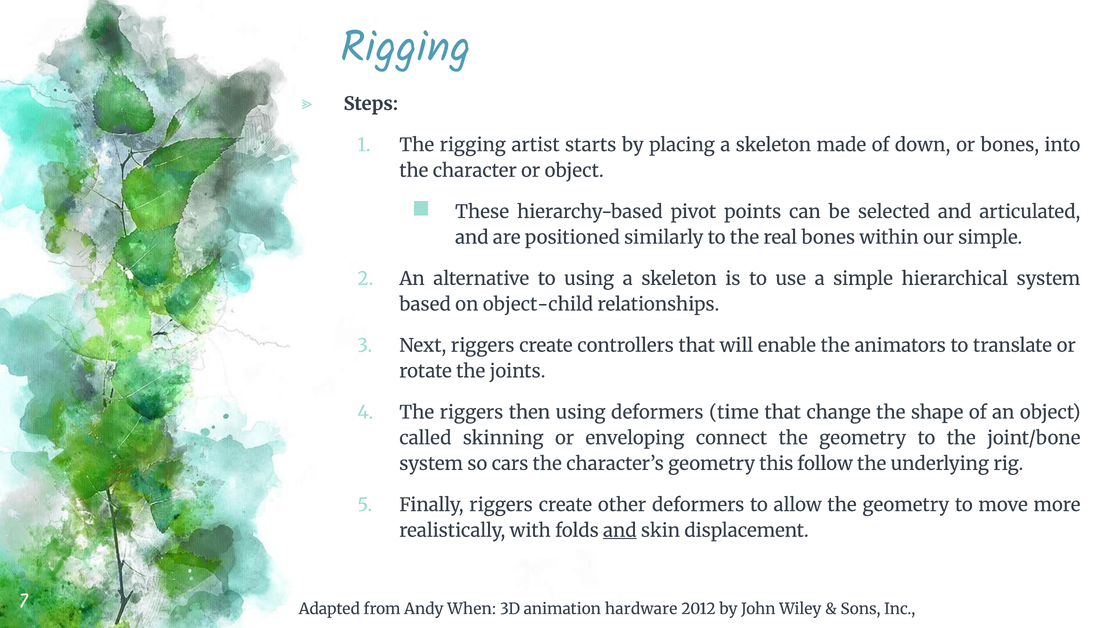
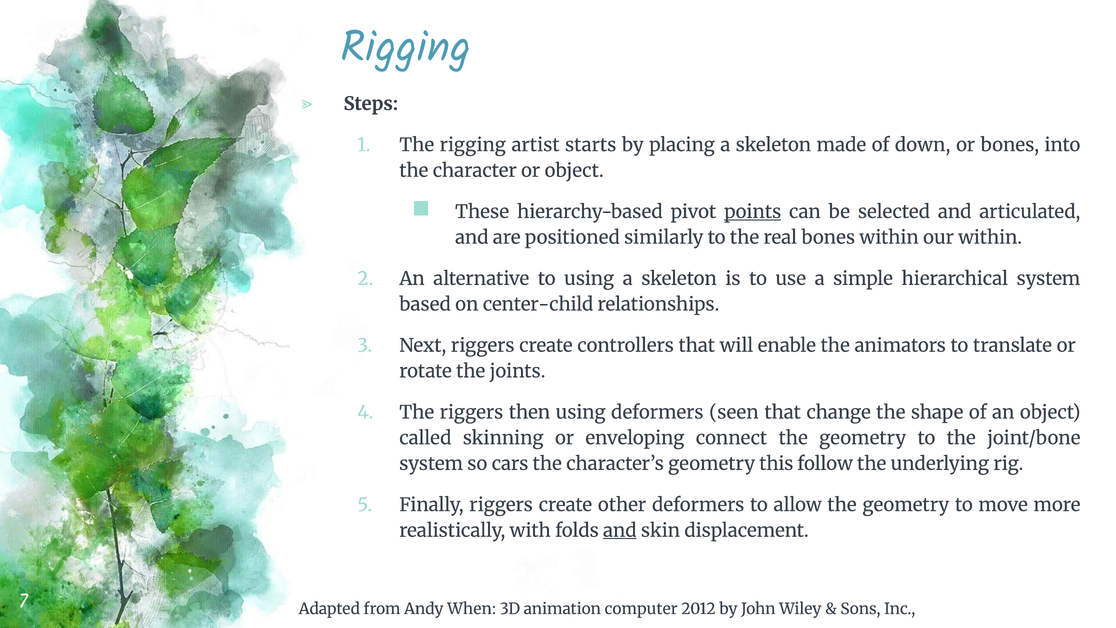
points underline: none -> present (753, 212)
our simple: simple -> within (990, 237)
object-child: object-child -> center-child (538, 304)
time: time -> seen (734, 412)
hardware: hardware -> computer (641, 609)
